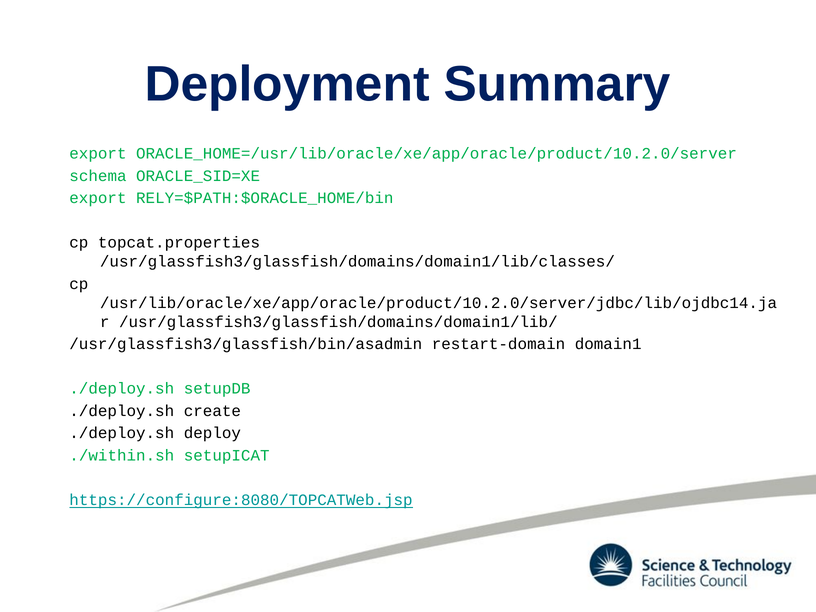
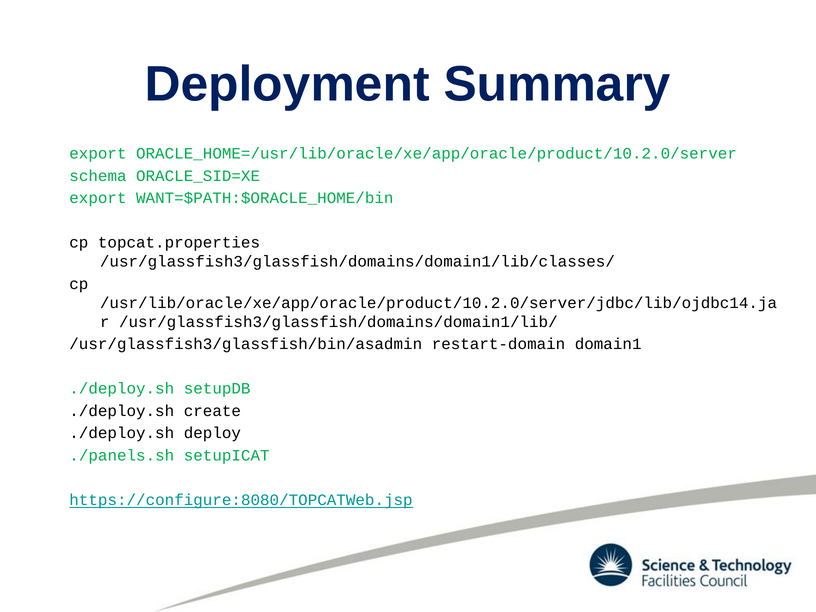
RELY=$PATH:$ORACLE_HOME/bin: RELY=$PATH:$ORACLE_HOME/bin -> WANT=$PATH:$ORACLE_HOME/bin (265, 198)
./within.sh: ./within.sh -> ./panels.sh (122, 455)
